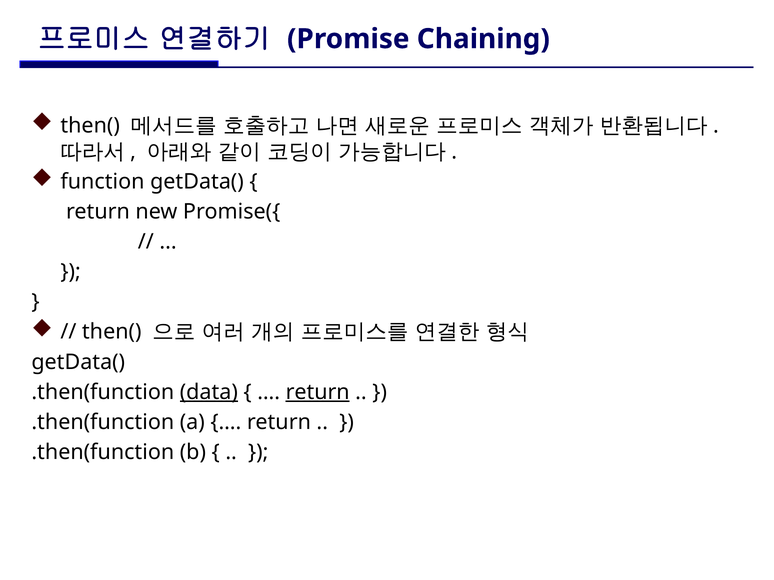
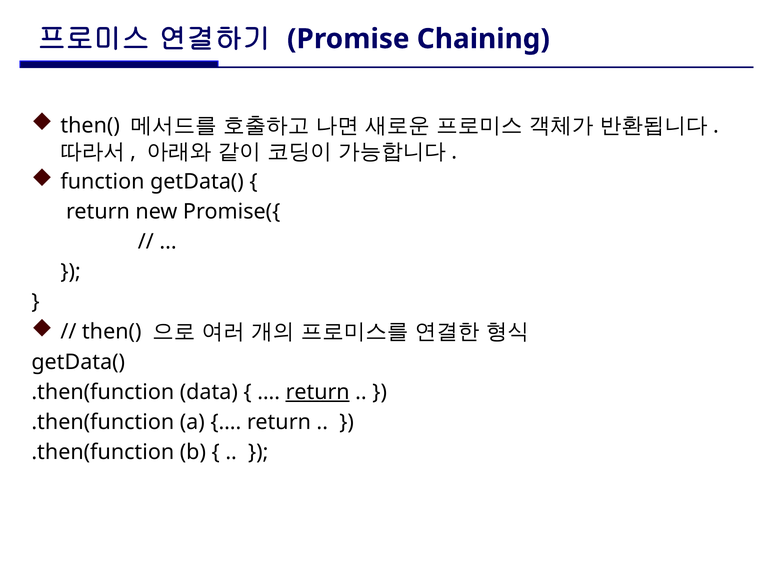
data underline: present -> none (209, 392)
